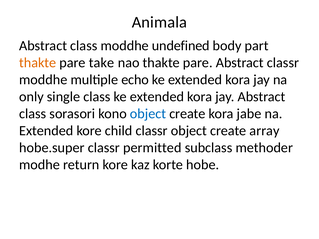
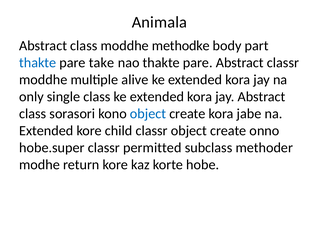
undefined: undefined -> methodke (181, 46)
thakte colour: orange -> blue (38, 63)
echo: echo -> alive (135, 80)
array: array -> onno (264, 131)
